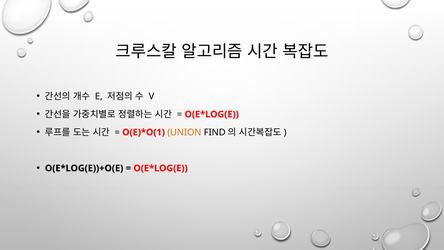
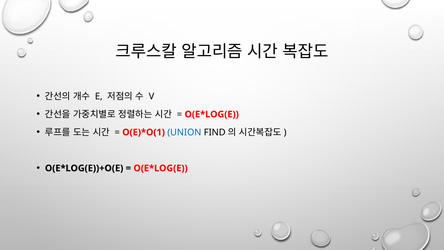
UNION colour: orange -> blue (184, 132)
